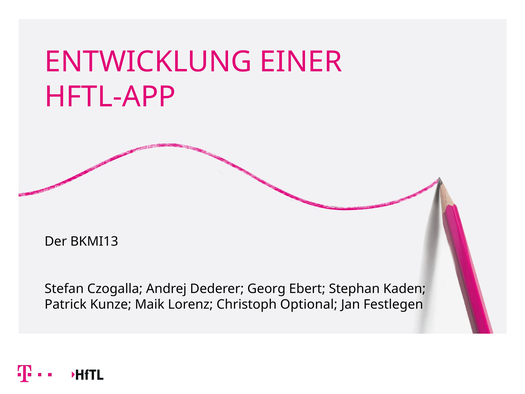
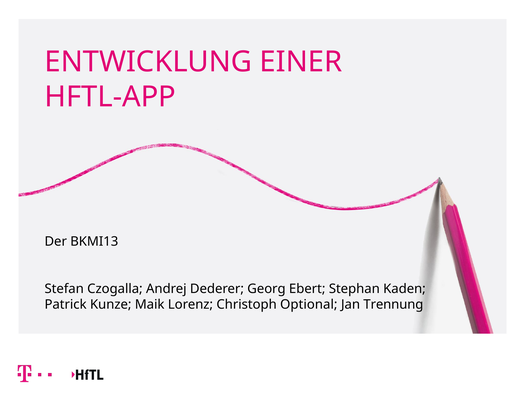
Festlegen: Festlegen -> Trennung (393, 304)
